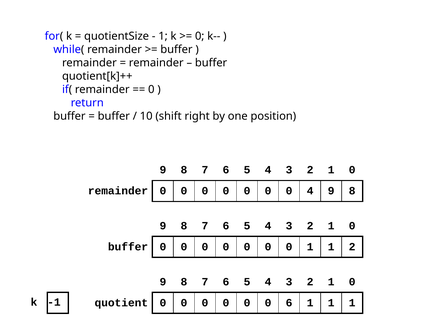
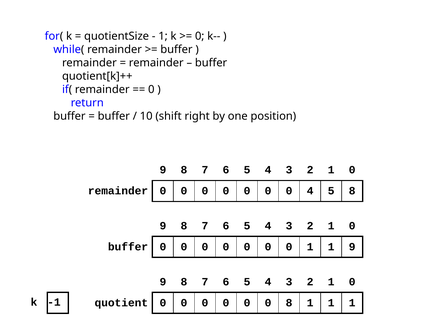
4 9: 9 -> 5 (331, 191)
1 2: 2 -> 9 (352, 247)
0 6: 6 -> 8 (289, 304)
